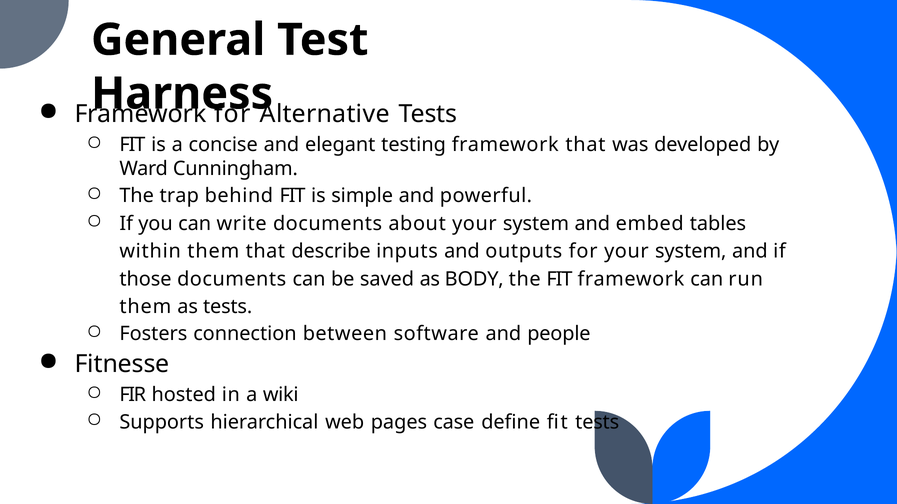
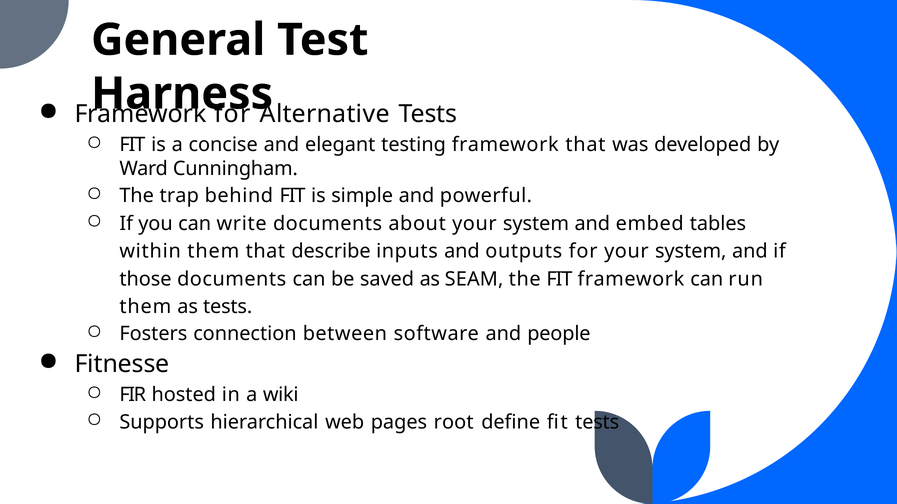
BODY: BODY -> SEAM (474, 279)
case: case -> root (454, 423)
